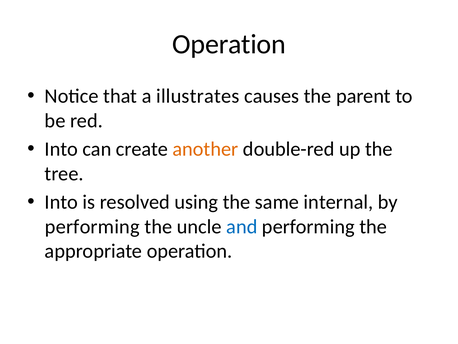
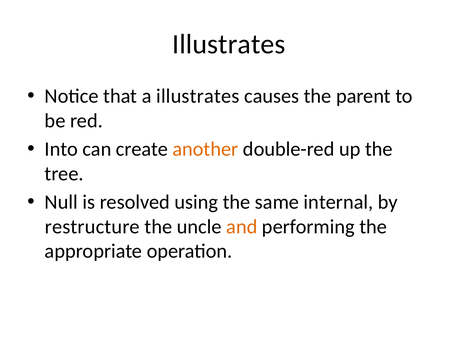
Operation: Operation -> Illustrates (229, 44)
Into: Into -> Null (61, 202)
performing: performing -> restructure (92, 226)
and colour: blue -> orange (242, 226)
